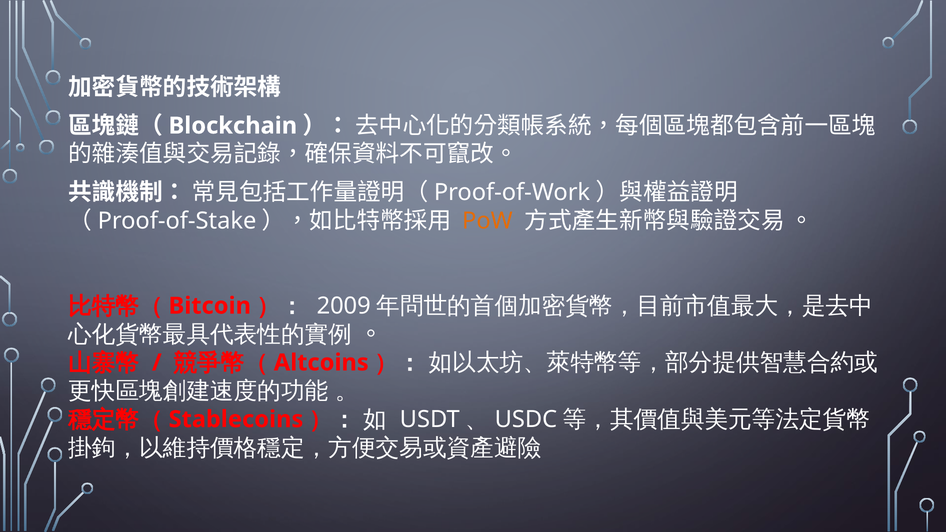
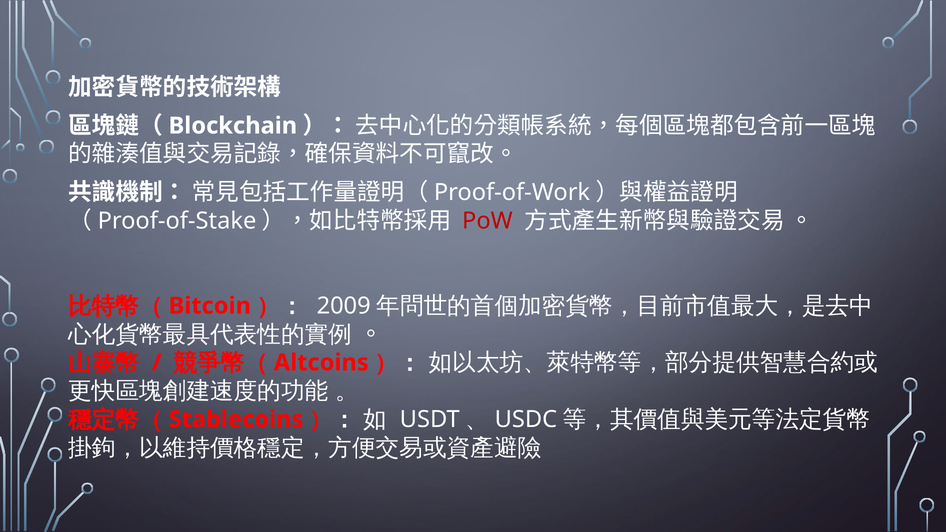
PoW colour: orange -> red (487, 221)
